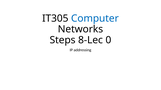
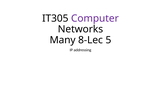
Computer colour: blue -> purple (95, 19)
Steps: Steps -> Many (63, 40)
0: 0 -> 5 (108, 40)
